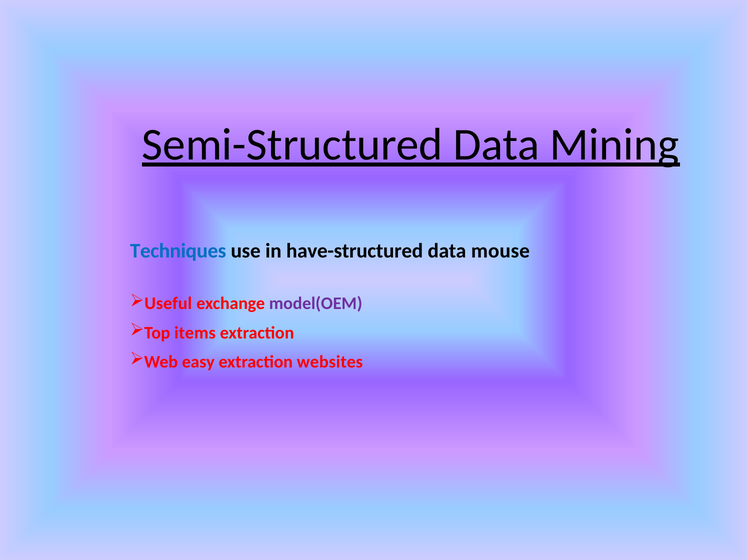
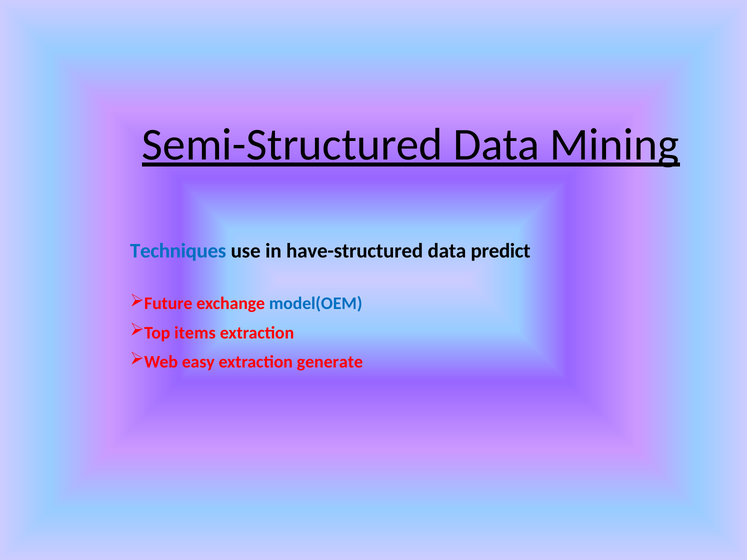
mouse: mouse -> predict (501, 251)
Useful: Useful -> Future (168, 304)
model(OEM colour: purple -> blue (316, 304)
websites: websites -> generate (330, 362)
